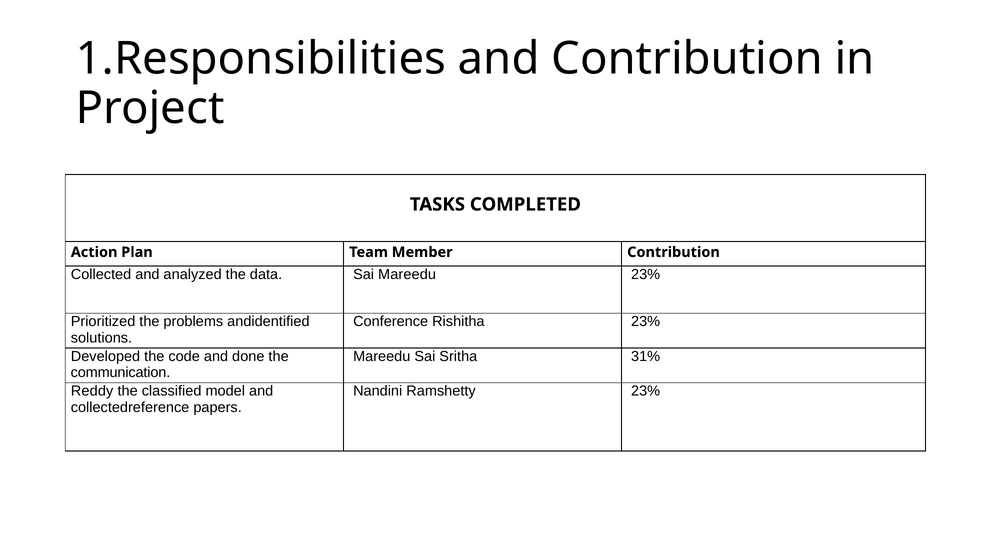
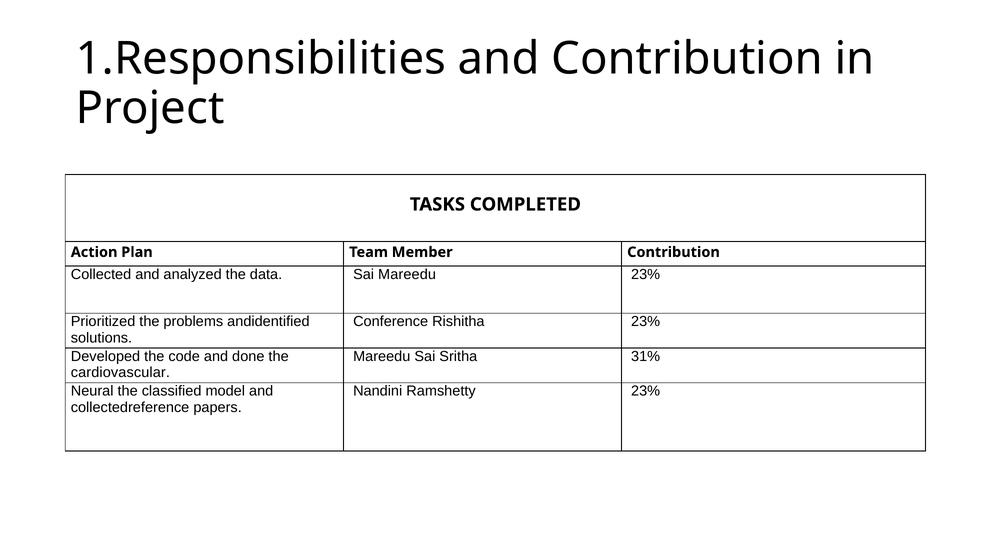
communication: communication -> cardiovascular (120, 373)
Reddy: Reddy -> Neural (92, 391)
